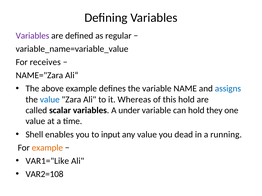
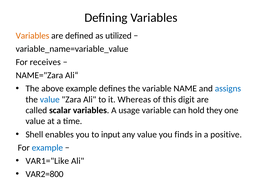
Variables colour: purple -> orange (32, 36)
regular: regular -> utilized (118, 36)
this hold: hold -> digit (186, 100)
under: under -> usage (129, 111)
dead: dead -> finds (184, 135)
running: running -> positive (226, 135)
example colour: orange -> blue (47, 148)
VAR2=108: VAR2=108 -> VAR2=800 (44, 174)
